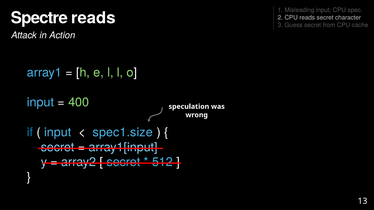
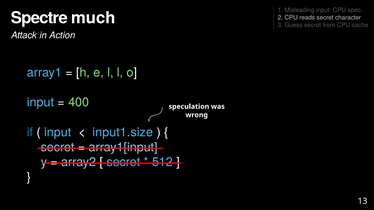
Spectre reads: reads -> much (93, 18)
spec1.size: spec1.size -> input1.size (123, 132)
